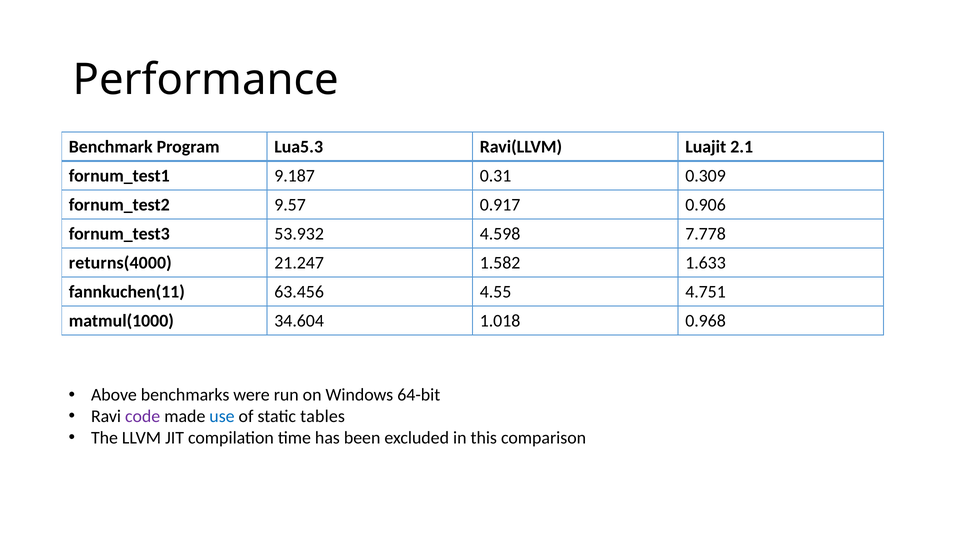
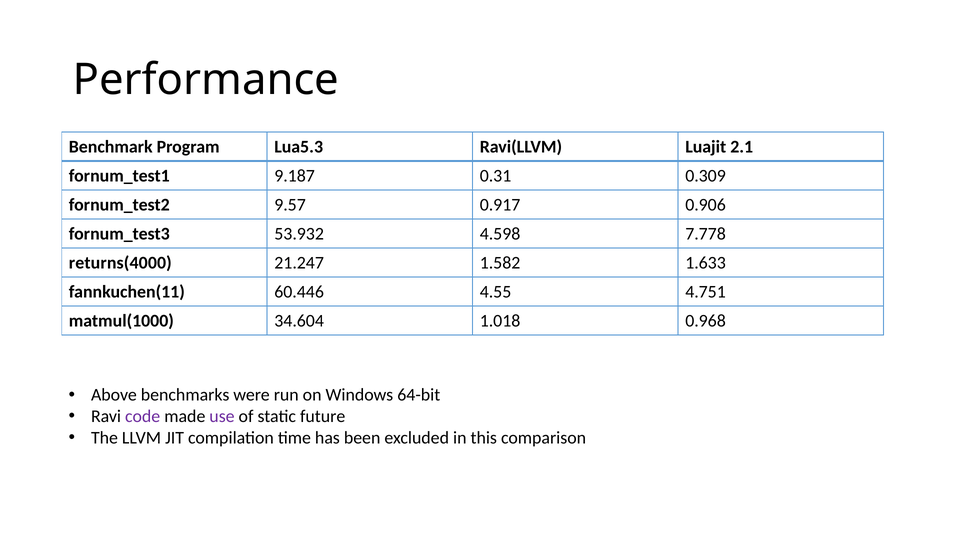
63.456: 63.456 -> 60.446 (299, 292)
use colour: blue -> purple (222, 417)
tables: tables -> future (323, 417)
